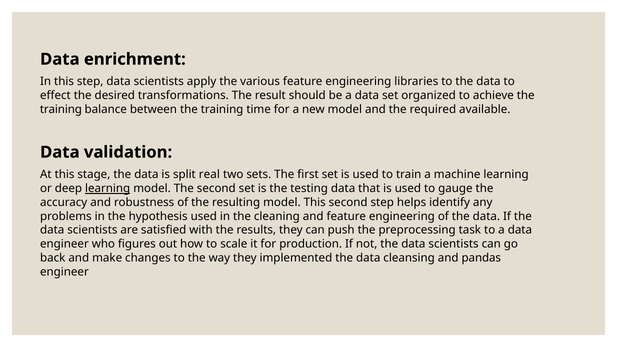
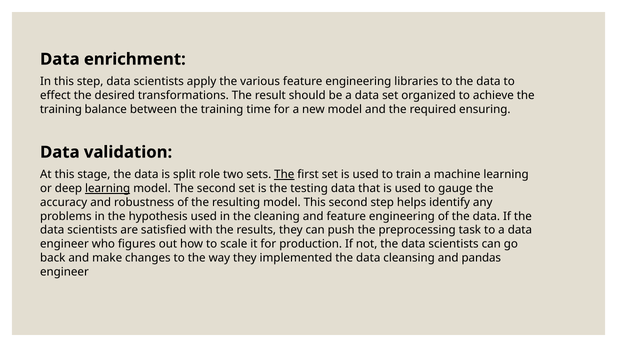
available: available -> ensuring (485, 109)
real: real -> role (209, 175)
The underline: none -> present (284, 175)
